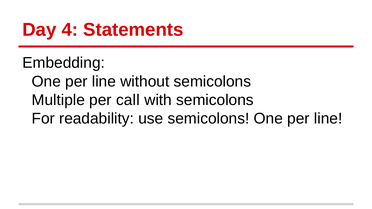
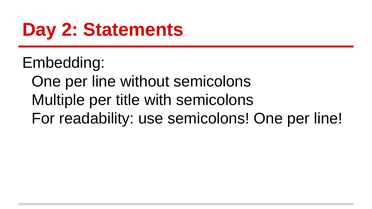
4: 4 -> 2 (70, 30)
call: call -> title (128, 100)
